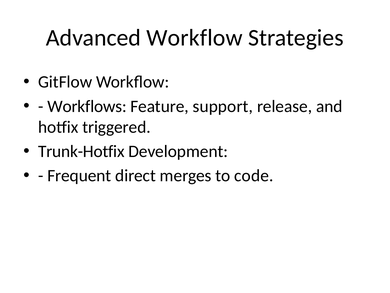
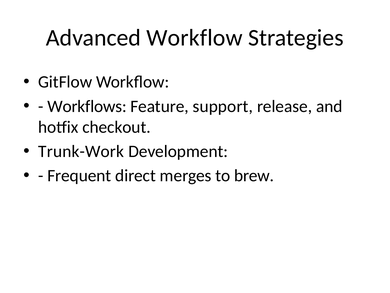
triggered: triggered -> checkout (116, 127)
Trunk-Hotfix: Trunk-Hotfix -> Trunk-Work (81, 151)
code: code -> brew (254, 175)
